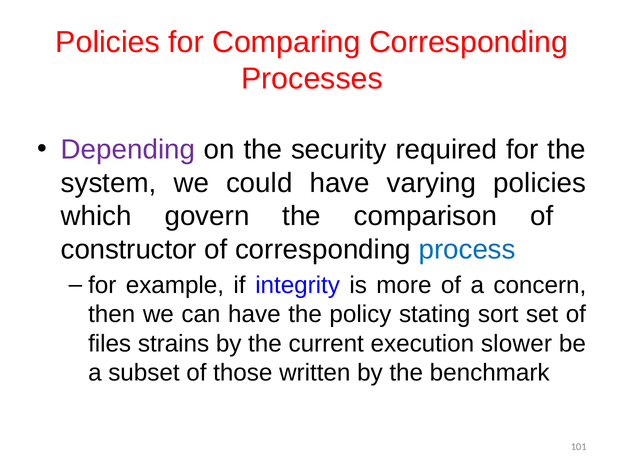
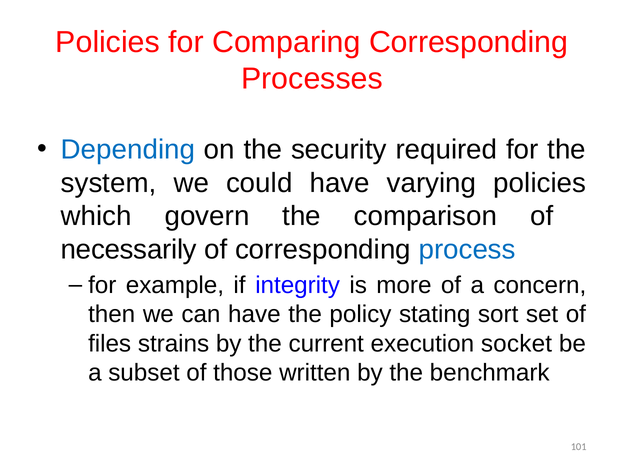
Depending colour: purple -> blue (128, 150)
constructor: constructor -> necessarily (129, 250)
slower: slower -> socket (516, 344)
